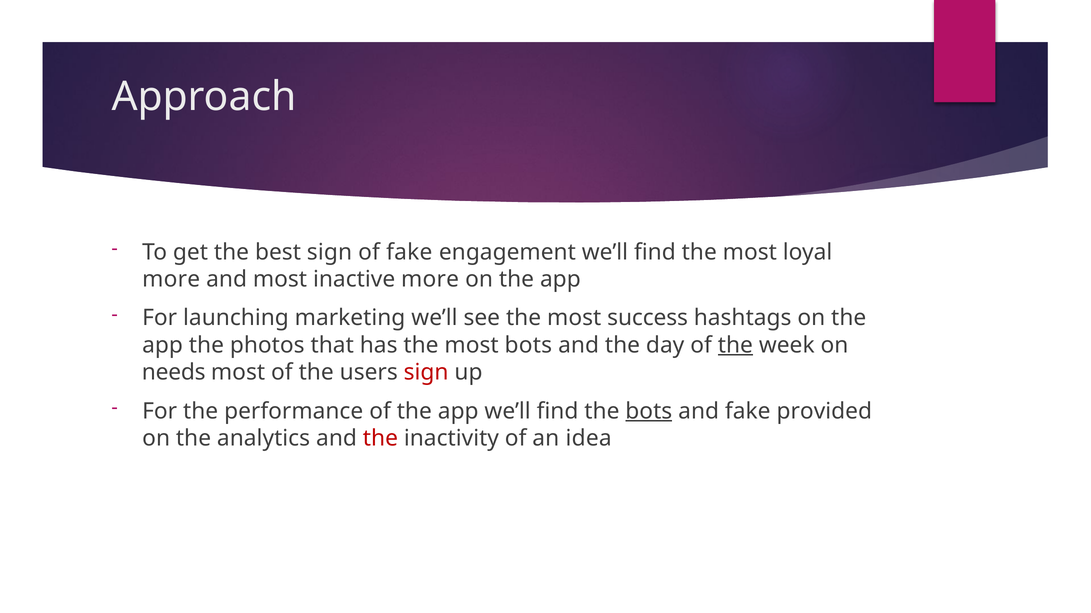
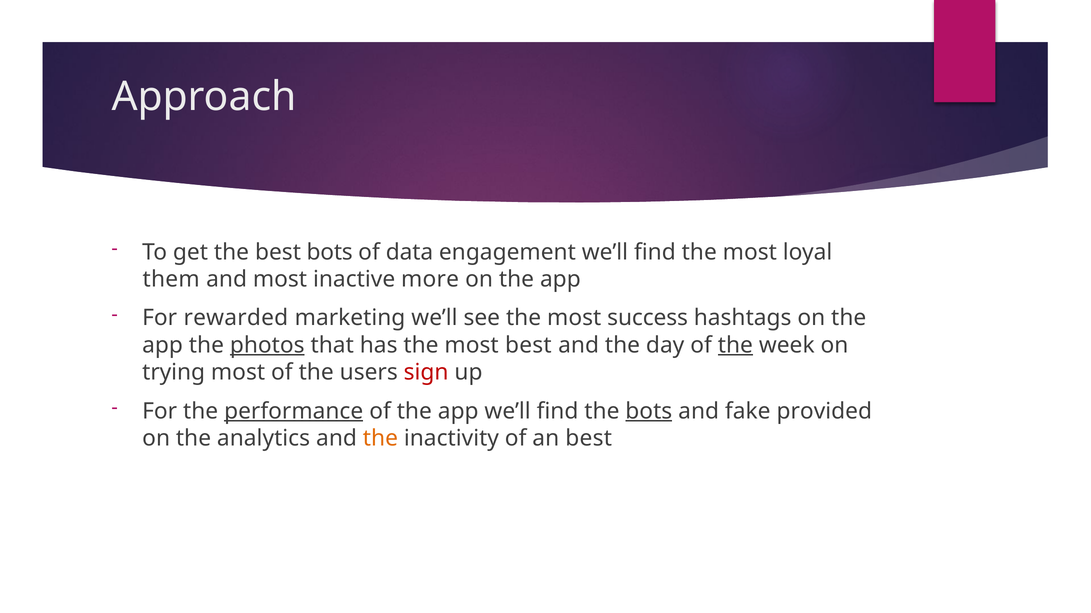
best sign: sign -> bots (330, 252)
of fake: fake -> data (409, 252)
more: more -> them (171, 280)
launching: launching -> rewarded (236, 318)
photos underline: none -> present (267, 346)
most bots: bots -> best (528, 346)
needs: needs -> trying (174, 373)
performance underline: none -> present (294, 411)
the colour: red -> orange (380, 439)
an idea: idea -> best (589, 439)
